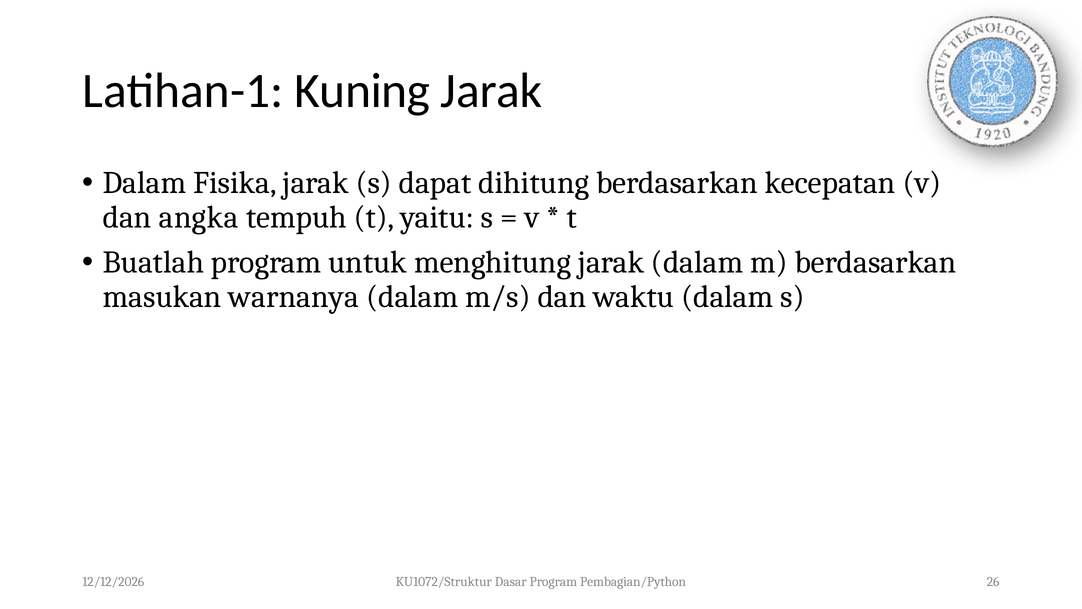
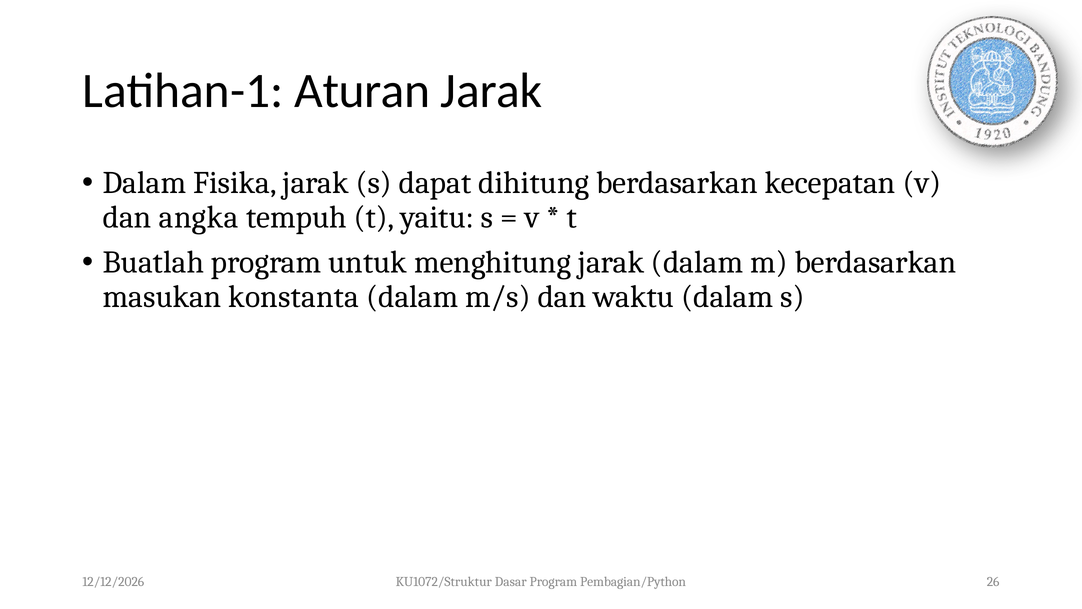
Kuning: Kuning -> Aturan (362, 91)
warnanya: warnanya -> konstanta (294, 296)
